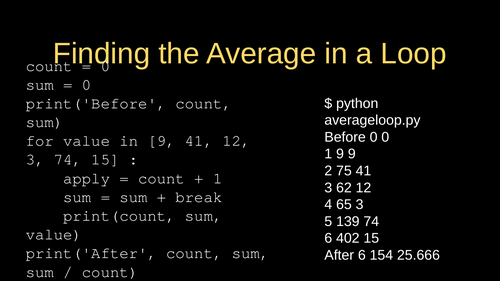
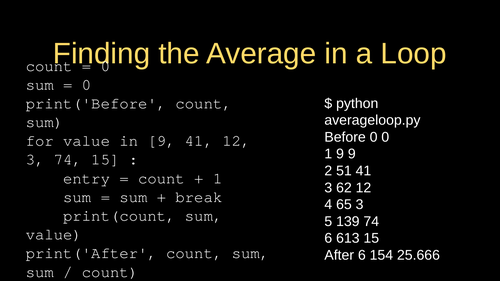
75: 75 -> 51 (344, 171)
apply: apply -> entry (87, 178)
402: 402 -> 613 (348, 239)
